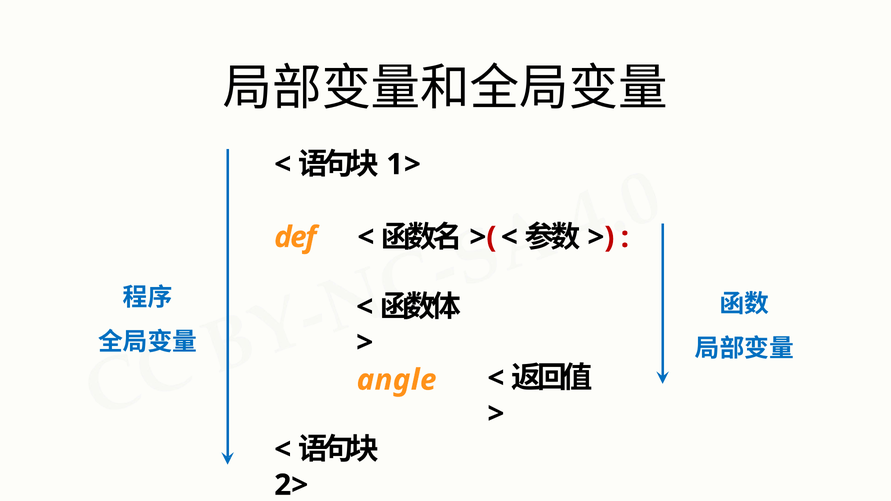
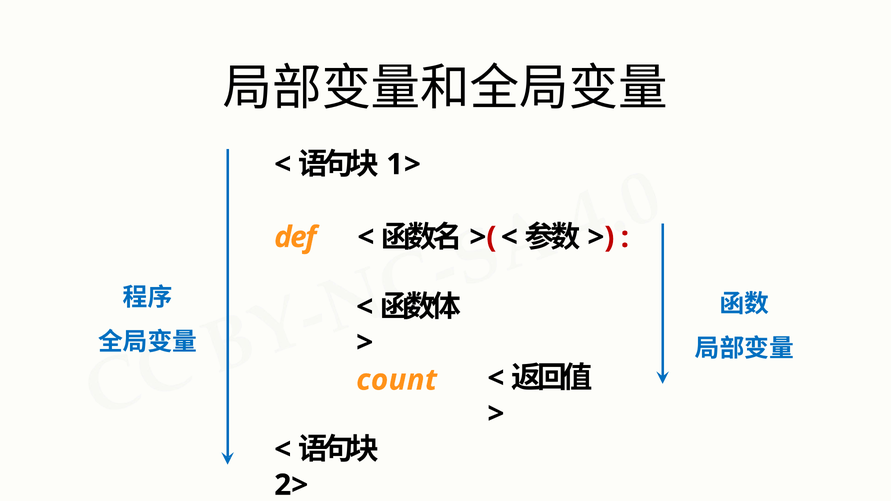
angle: angle -> count (397, 380)
